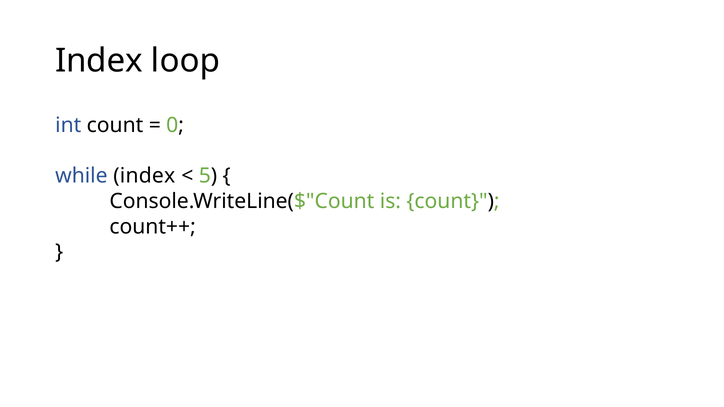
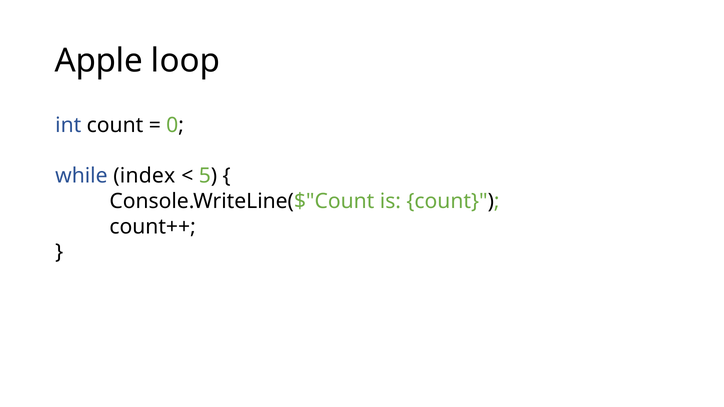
Index: Index -> Apple (99, 61)
